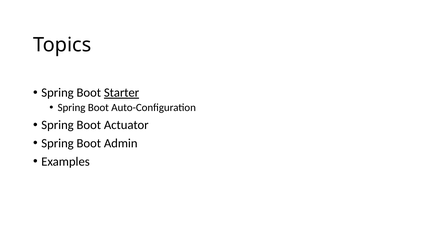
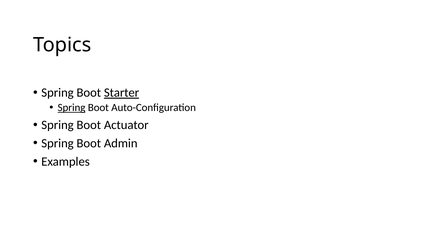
Spring underline: none -> present (72, 108)
